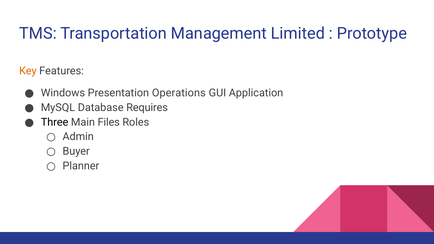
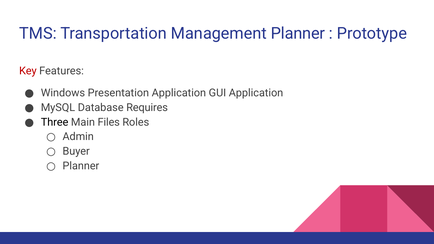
Management Limited: Limited -> Planner (298, 34)
Key colour: orange -> red (28, 71)
Presentation Operations: Operations -> Application (179, 93)
